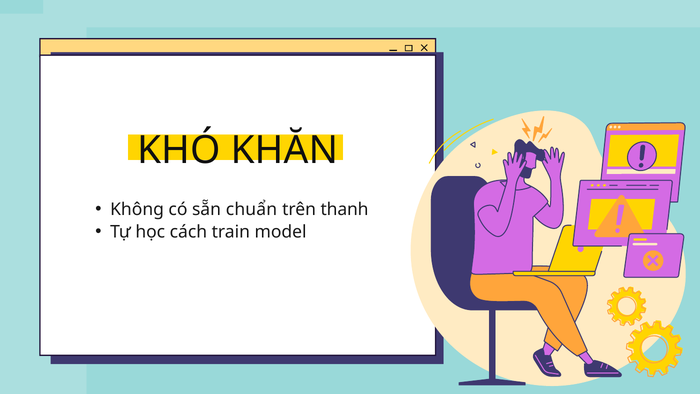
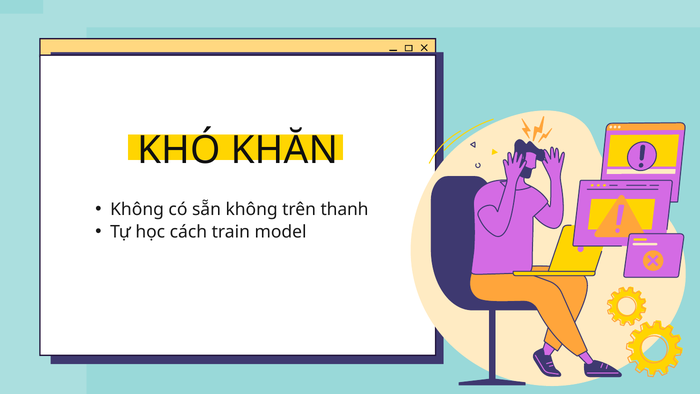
sẵn chuẩn: chuẩn -> không (252, 209)
